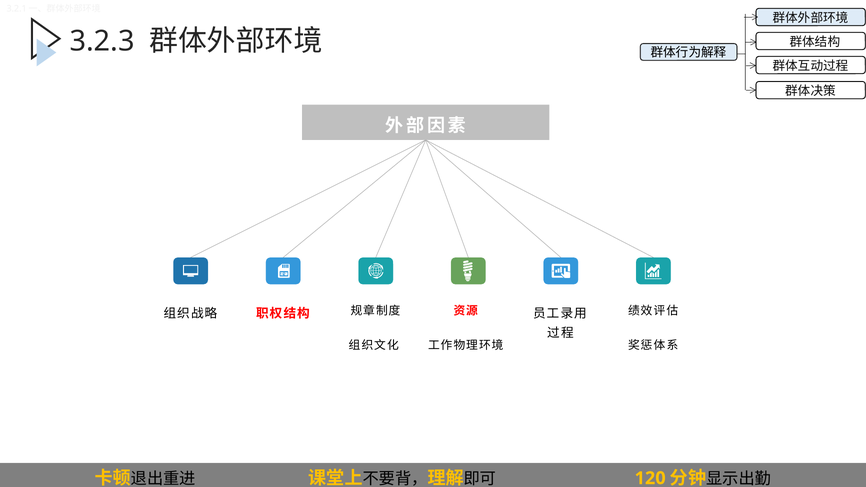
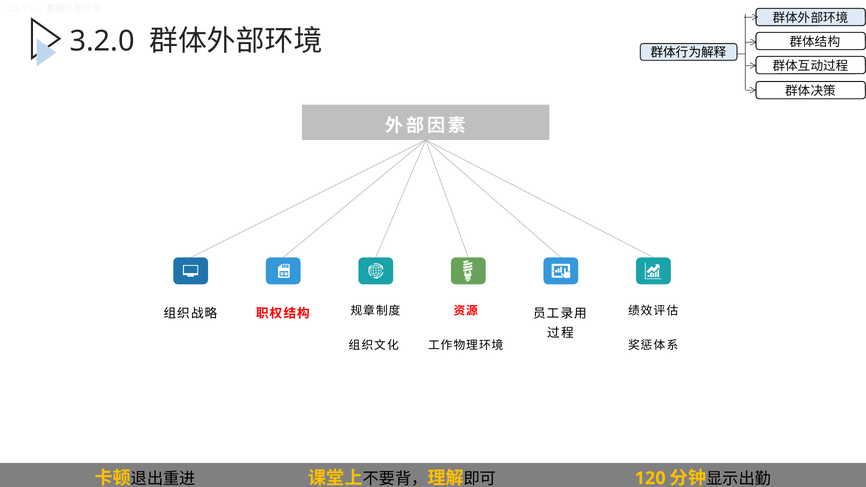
3.2.3: 3.2.3 -> 3.2.0 (102, 41)
